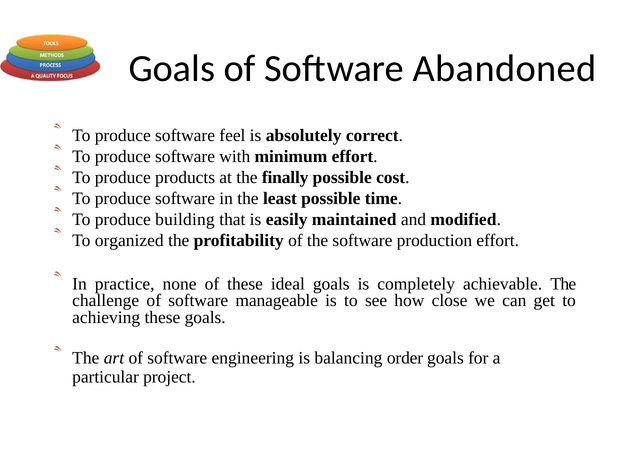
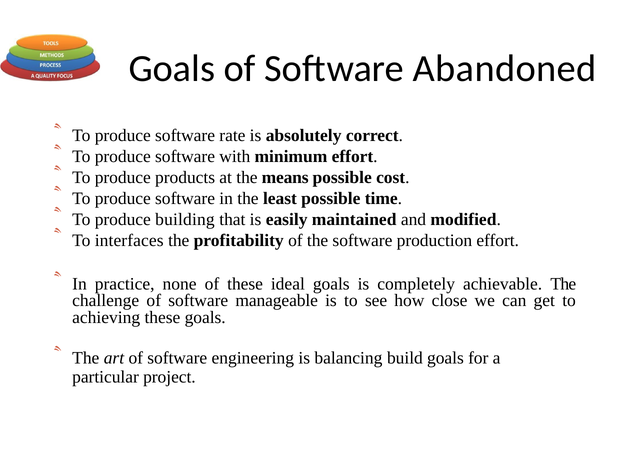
feel: feel -> rate (232, 136)
finally: finally -> means (285, 178)
organized: organized -> interfaces (129, 241)
order: order -> build (405, 359)
